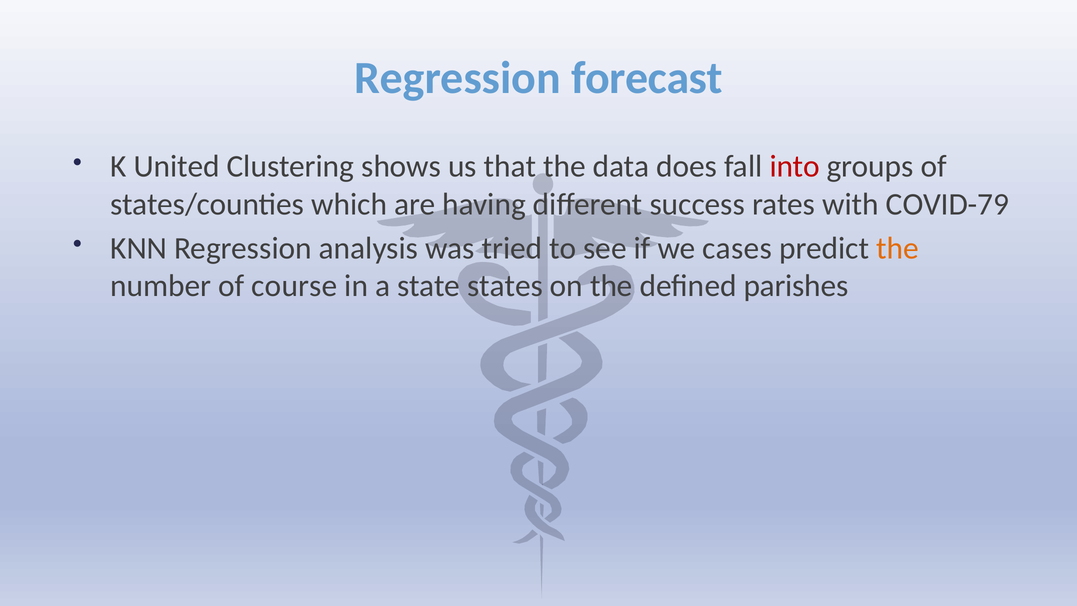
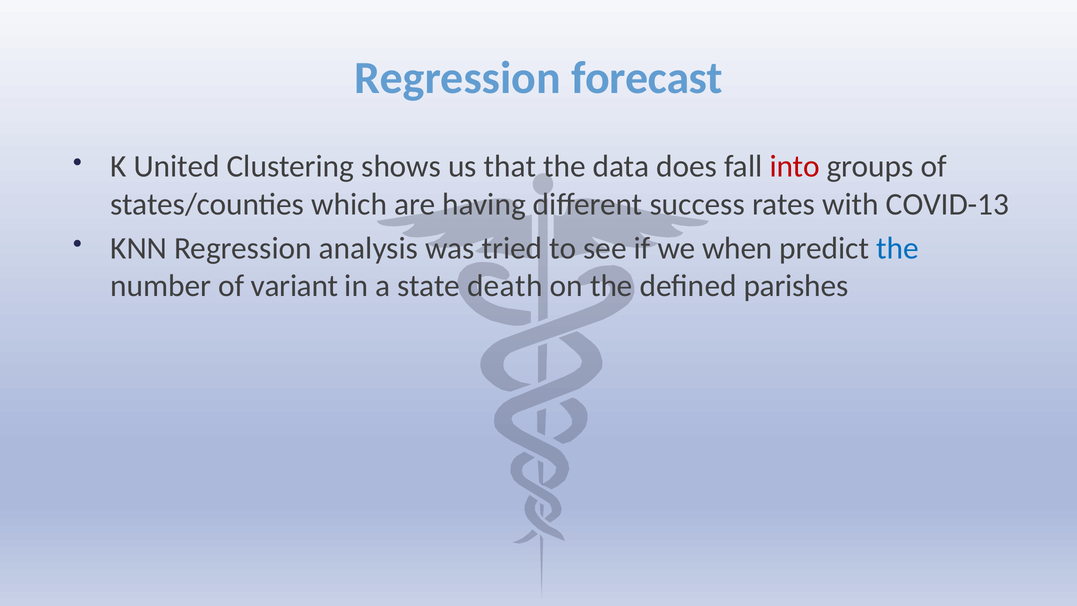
COVID-79: COVID-79 -> COVID-13 (948, 204)
cases: cases -> when (737, 248)
the colour: orange -> blue (898, 248)
course: course -> variant (295, 286)
states: states -> death (505, 286)
